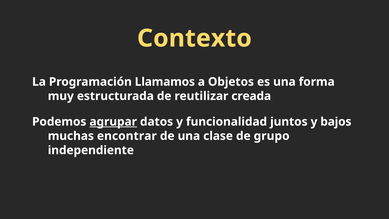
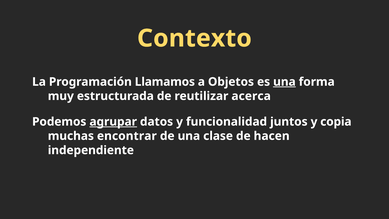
una underline: none -> present (284, 82)
creada: creada -> acerca (251, 96)
bajos: bajos -> copia (336, 122)
grupo: grupo -> hacen (272, 136)
